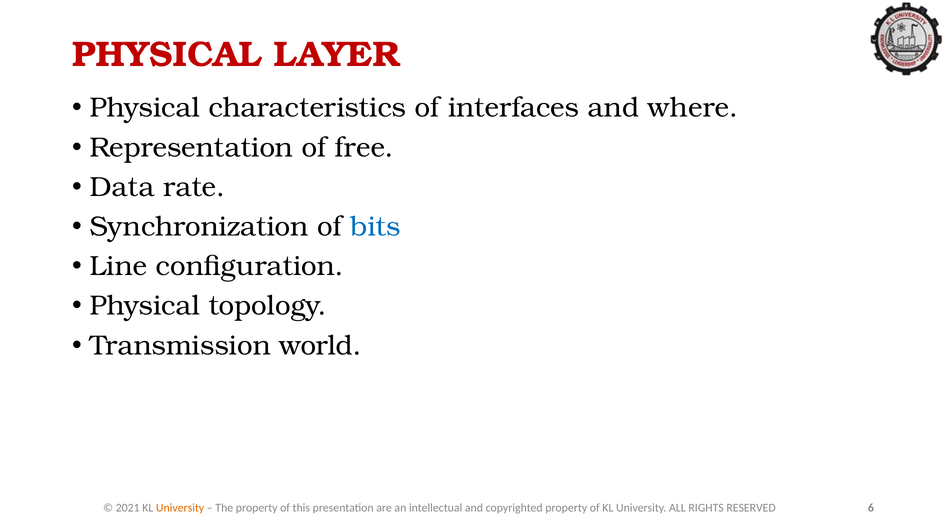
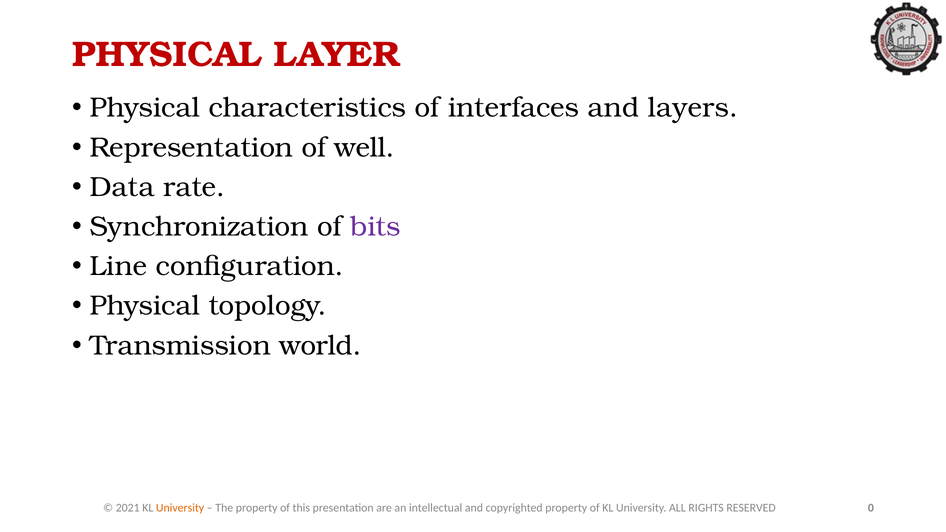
where: where -> layers (693, 108)
free: free -> well (365, 148)
bits colour: blue -> purple (376, 227)
6: 6 -> 0 (871, 508)
